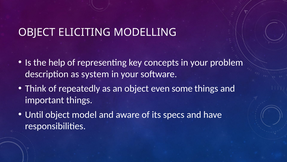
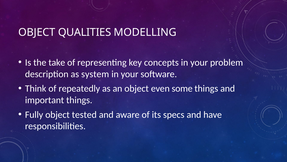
ELICITING: ELICITING -> QUALITIES (85, 32)
help: help -> take (57, 62)
Until: Until -> Fully (34, 114)
model: model -> tested (84, 114)
